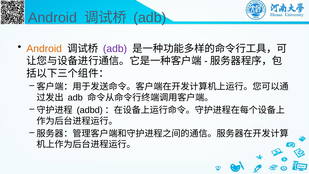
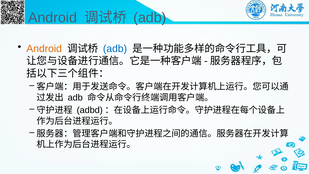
adb colour: purple -> blue (115, 49)
